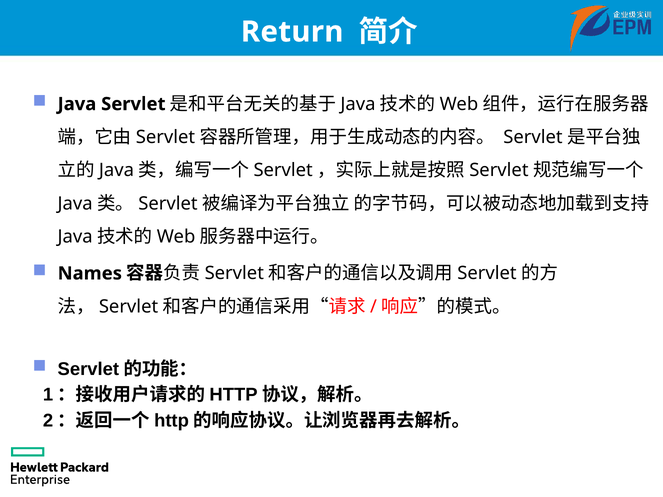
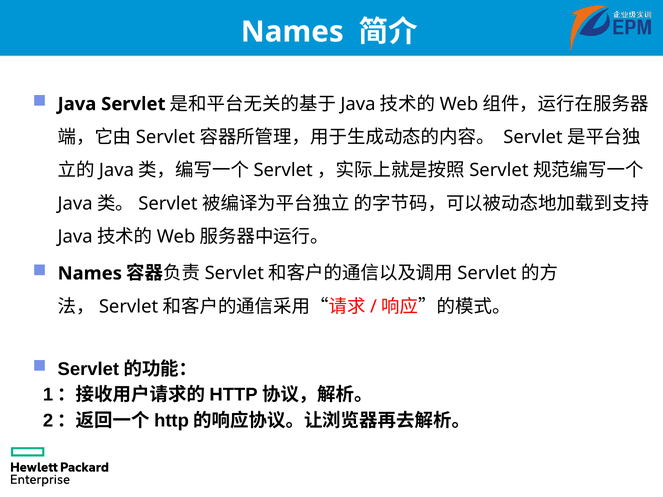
Return: Return -> Names (292, 32)
